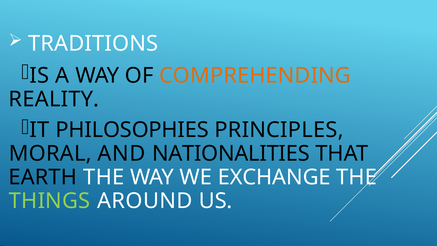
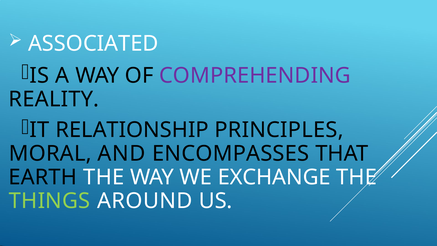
TRADITIONS: TRADITIONS -> ASSOCIATED (93, 44)
COMPREHENDING colour: orange -> purple (255, 75)
PHILOSOPHIES: PHILOSOPHIES -> RELATIONSHIP (132, 130)
NATIONALITIES: NATIONALITIES -> ENCOMPASSES (231, 154)
